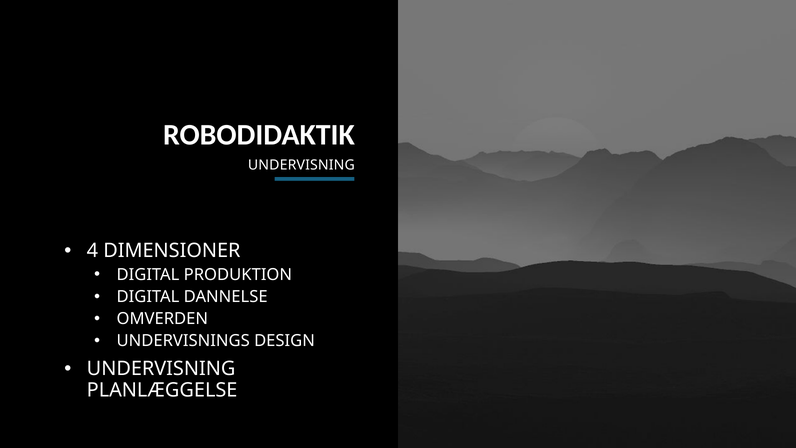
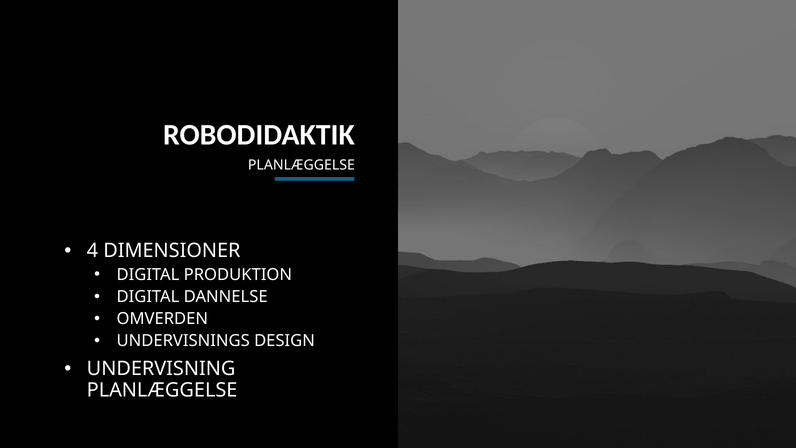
UNDERVISNING: UNDERVISNING -> PLANLÆGGELSE (301, 165)
